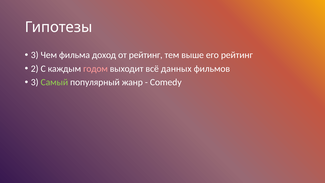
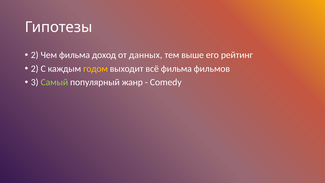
3: 3 -> 2 (35, 55)
от рейтинг: рейтинг -> данных (146, 55)
годом colour: pink -> yellow (95, 69)
всё данных: данных -> фильма (176, 69)
